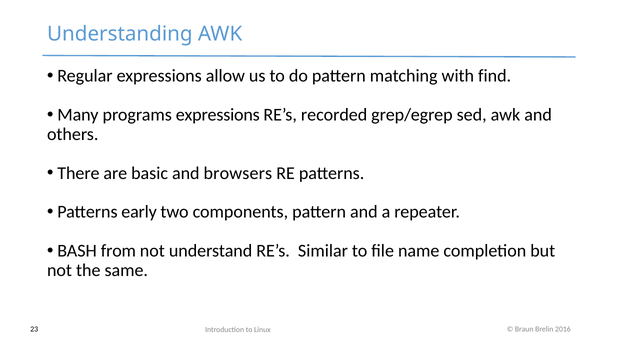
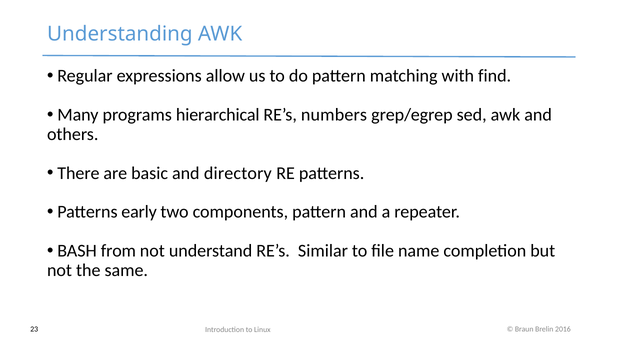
programs expressions: expressions -> hierarchical (218, 115)
recorded: recorded -> numbers (334, 115)
browsers: browsers -> directory (238, 173)
